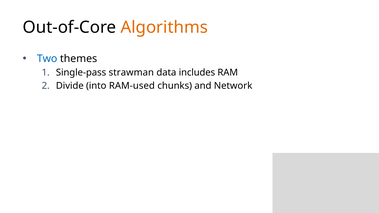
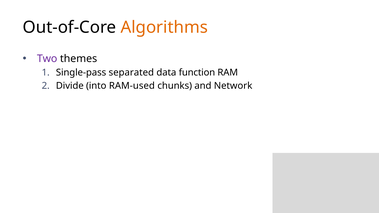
Two colour: blue -> purple (47, 59)
strawman: strawman -> separated (131, 73)
includes: includes -> function (197, 73)
